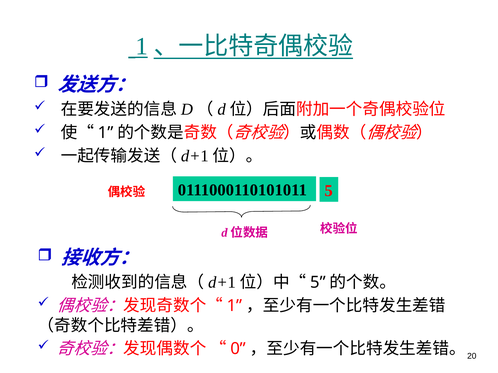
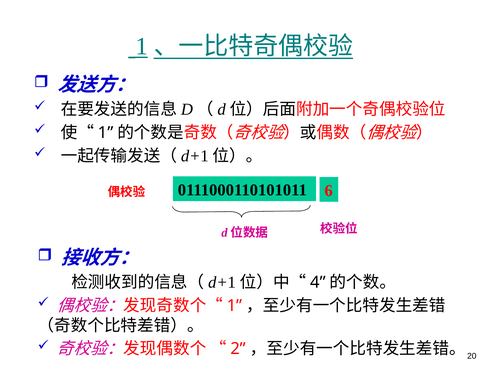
0111000110101011 5: 5 -> 6 (329, 191)
5: 5 -> 4 (318, 283)
0: 0 -> 2 (238, 349)
